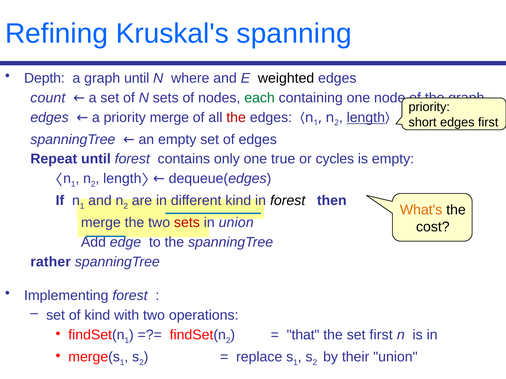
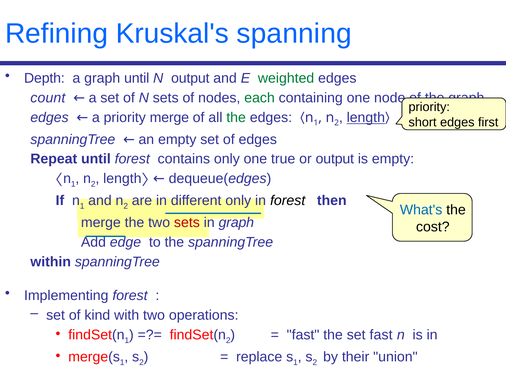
N where: where -> output (190, 78)
weighted colour: black -> green (286, 78)
the colour: red -> green (236, 118)
or cycles: cycles -> output (335, 159)
different kind: kind -> only (238, 201)
What's colour: orange -> blue (421, 210)
in union: union -> graph (236, 223)
rather: rather -> within (51, 262)
that: that -> fast (303, 335)
set first: first -> fast (381, 335)
